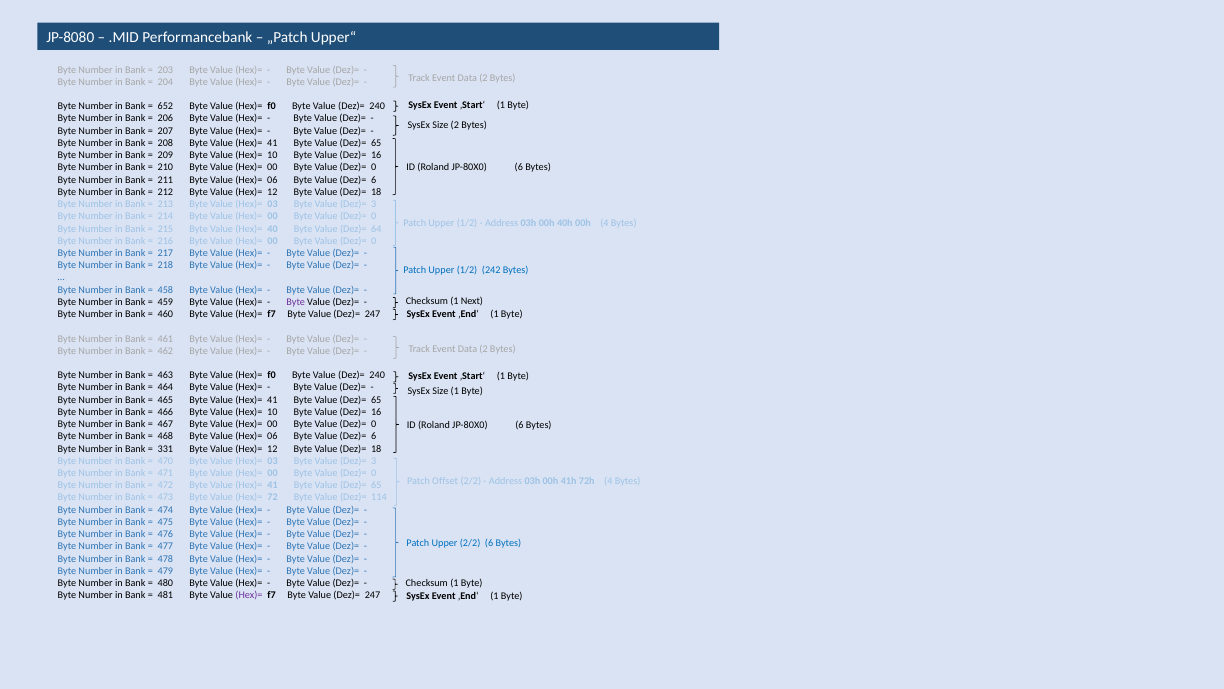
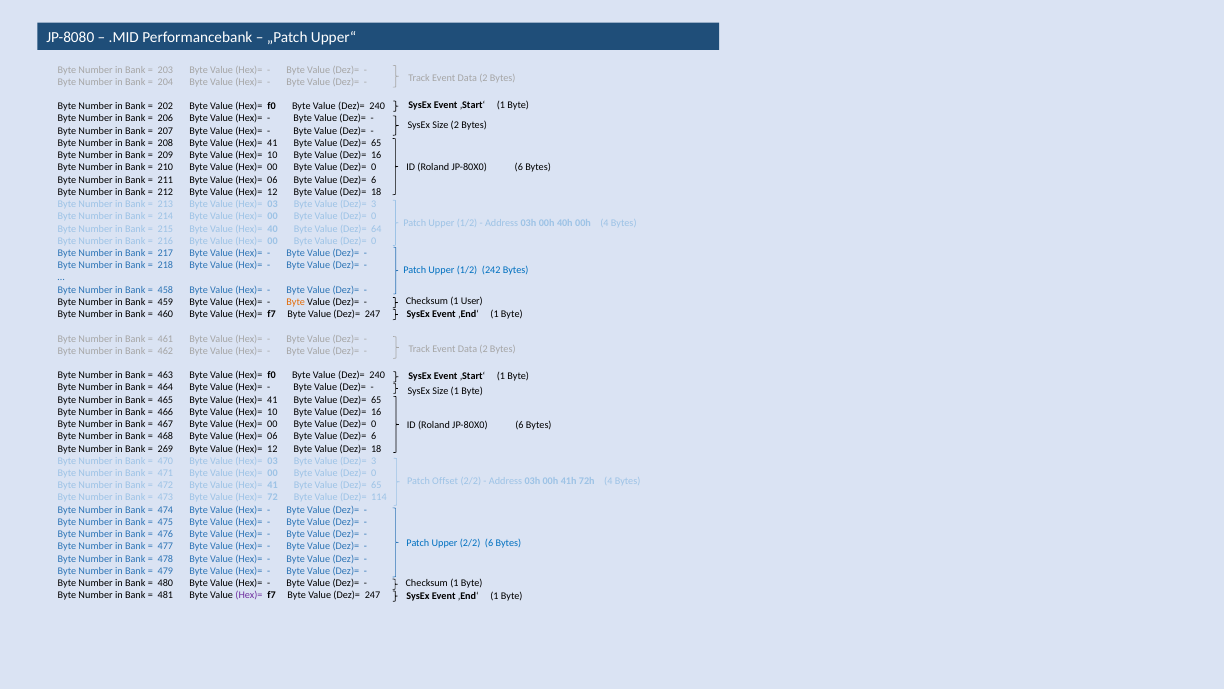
652: 652 -> 202 (165, 106)
Next: Next -> User (472, 301)
Byte colour: purple -> orange (296, 302)
331: 331 -> 269 (165, 448)
